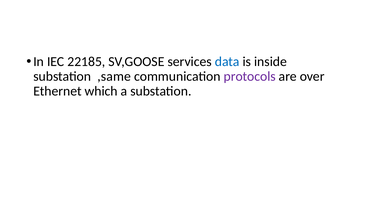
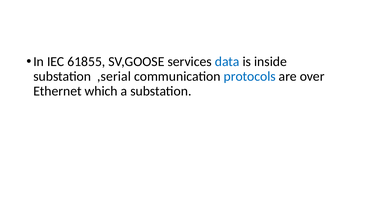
22185: 22185 -> 61855 (86, 62)
,same: ,same -> ,serial (114, 76)
protocols colour: purple -> blue (250, 76)
